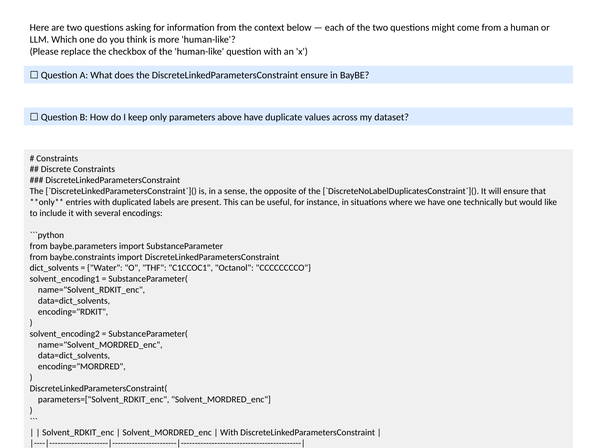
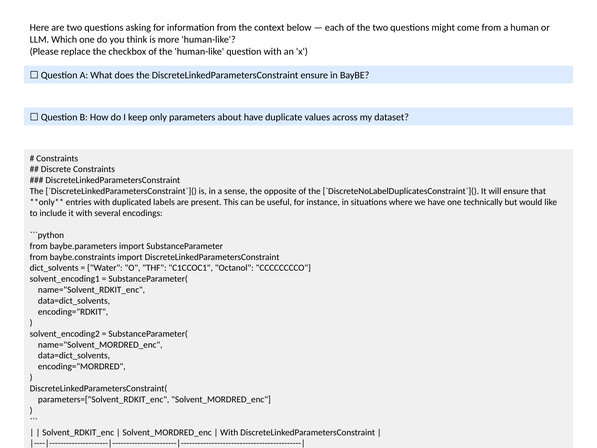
above: above -> about (230, 117)
